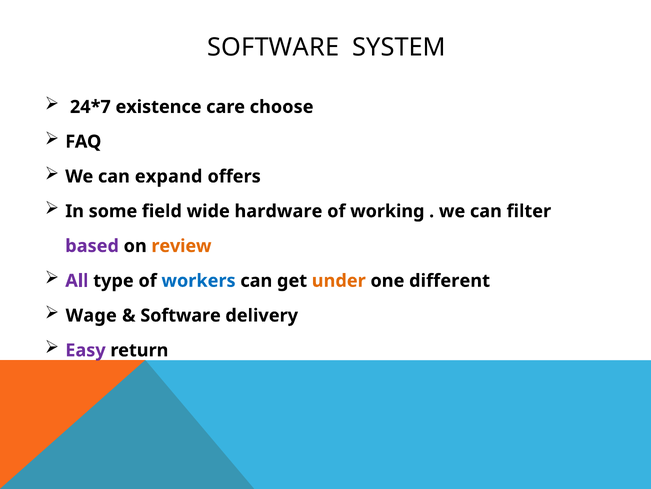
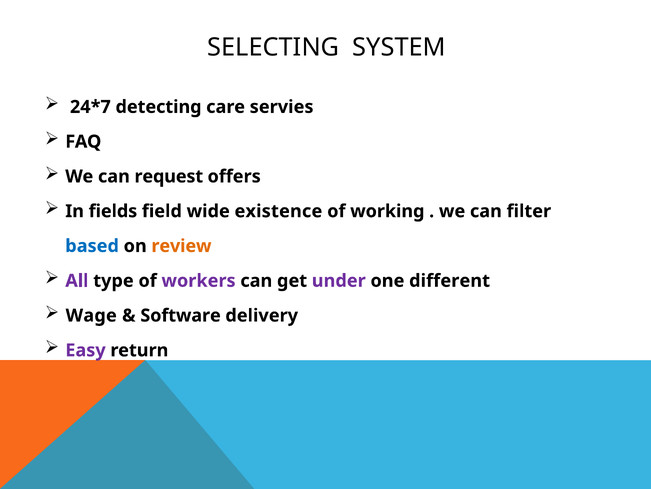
SOFTWARE: SOFTWARE -> SELECTING (273, 47)
existence: existence -> detecting (159, 107)
choose: choose -> servies (282, 107)
expand: expand -> request (169, 176)
some: some -> fields (113, 211)
hardware: hardware -> existence (278, 211)
based colour: purple -> blue (92, 246)
workers colour: blue -> purple (199, 280)
under colour: orange -> purple (339, 280)
